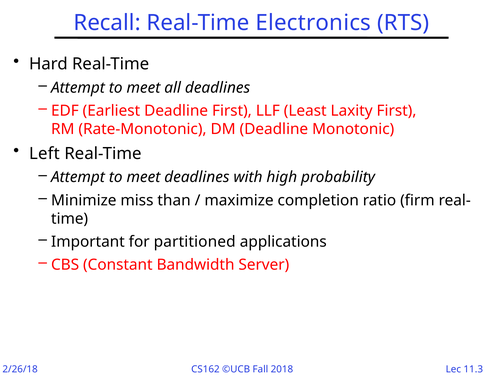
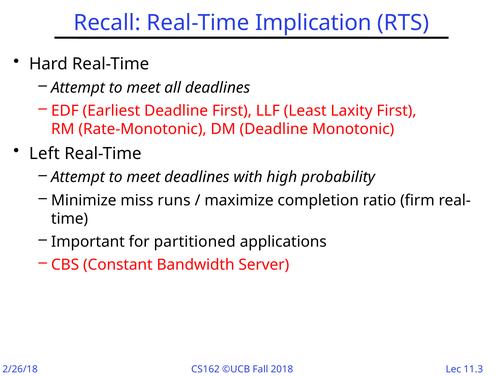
Electronics: Electronics -> Implication (313, 23)
than: than -> runs (174, 200)
